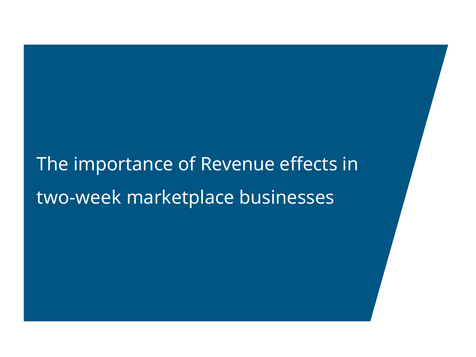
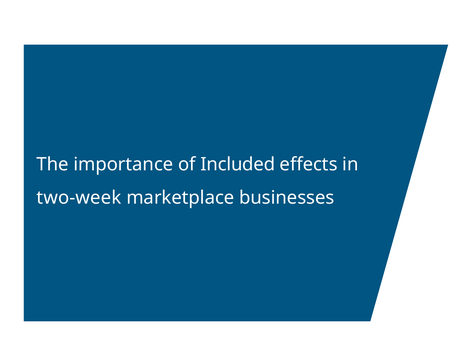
Revenue: Revenue -> Included (238, 164)
